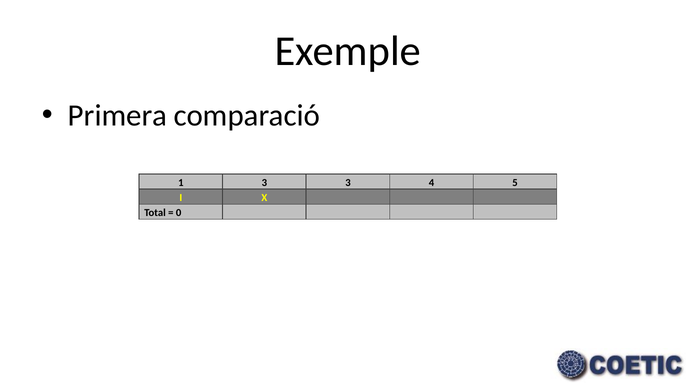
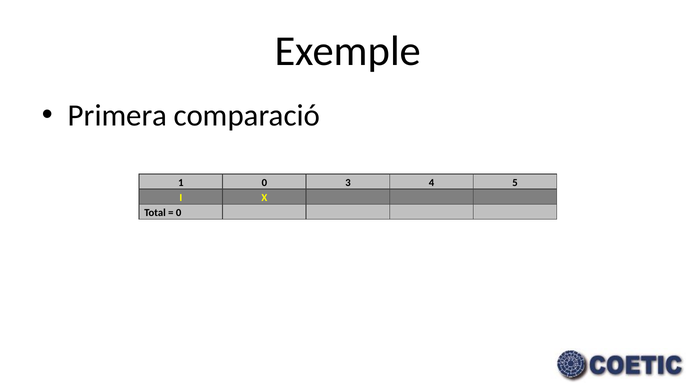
1 3: 3 -> 0 (264, 182)
